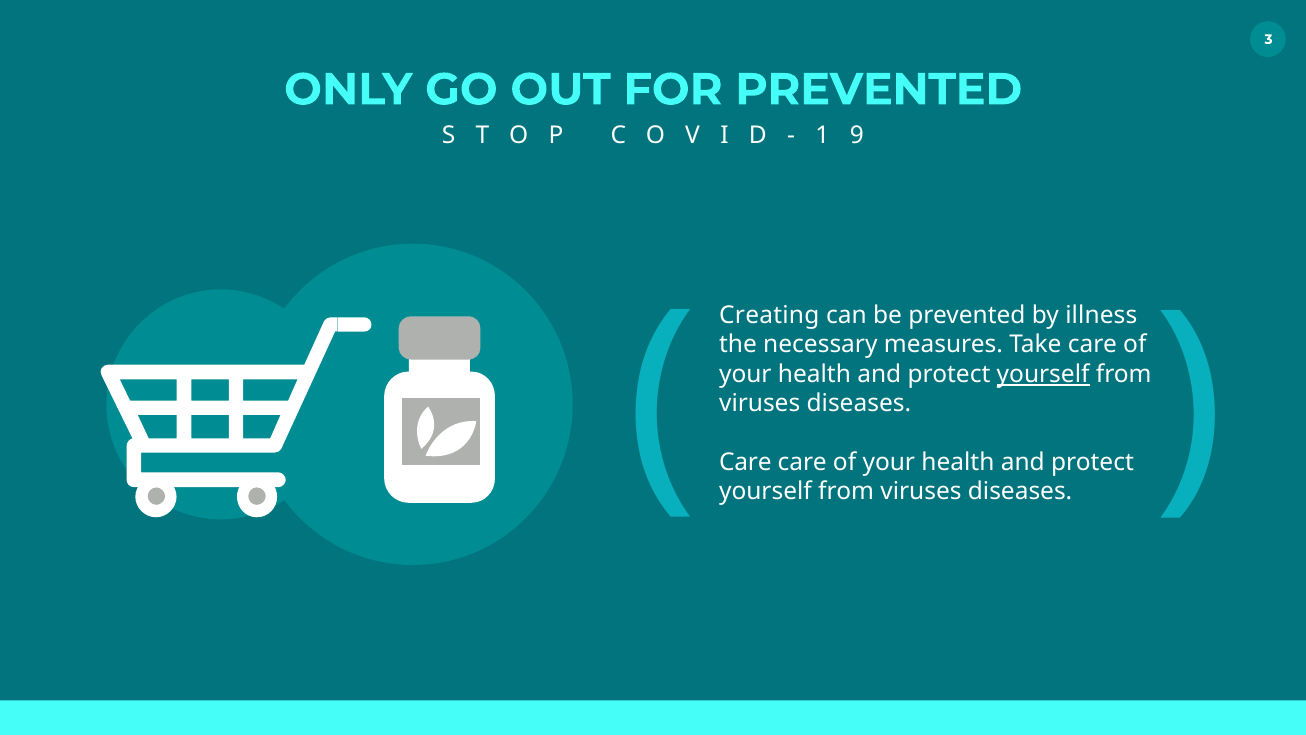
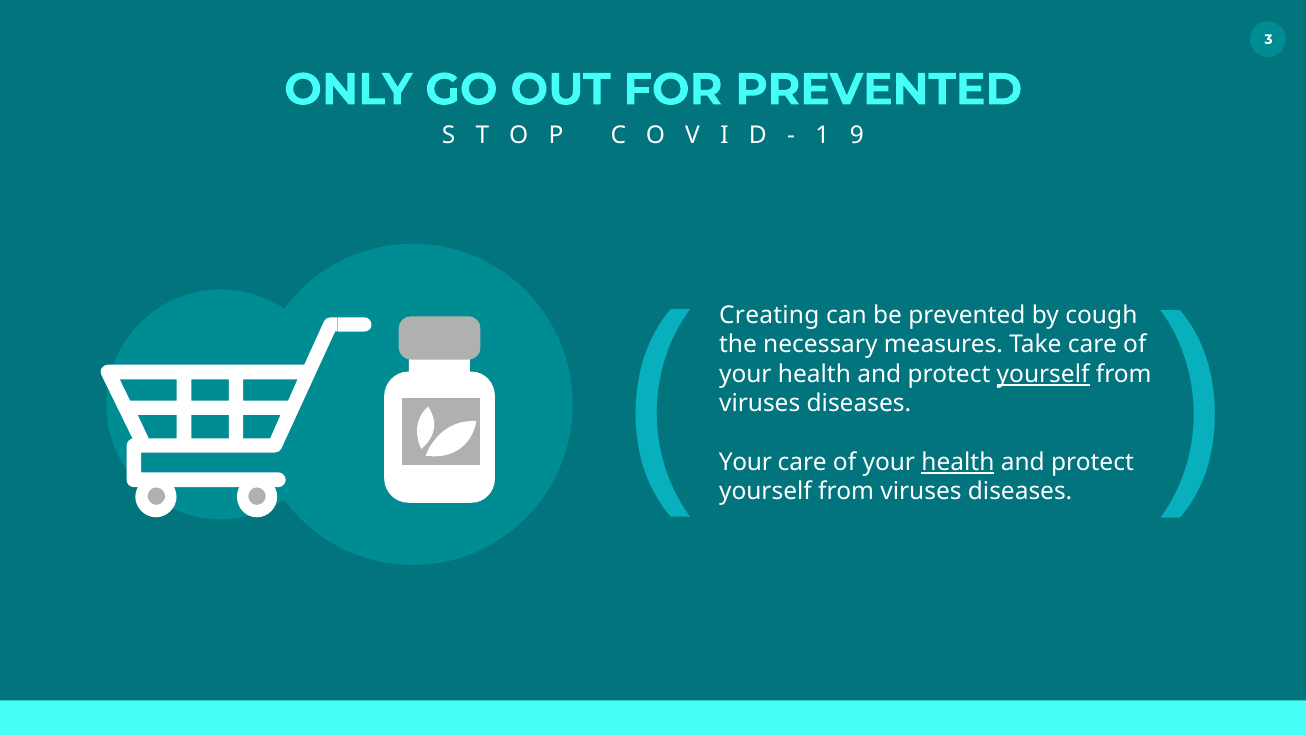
illness: illness -> cough (1101, 315)
Care: Care -> Your (745, 462)
health underline: none -> present (958, 462)
